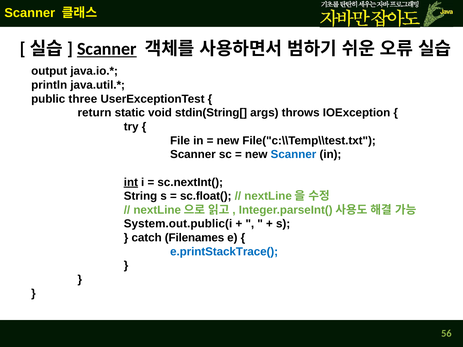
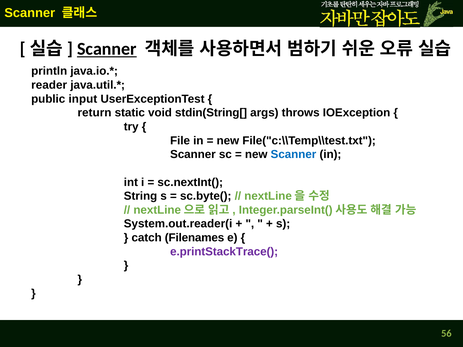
output: output -> println (49, 71)
println: println -> reader (49, 85)
three: three -> input (83, 99)
int underline: present -> none (131, 182)
sc.float(: sc.float( -> sc.byte( (206, 196)
System.out.public(i: System.out.public(i -> System.out.reader(i (178, 224)
e.printStackTrace( colour: blue -> purple (224, 252)
